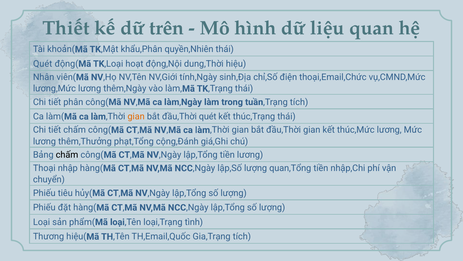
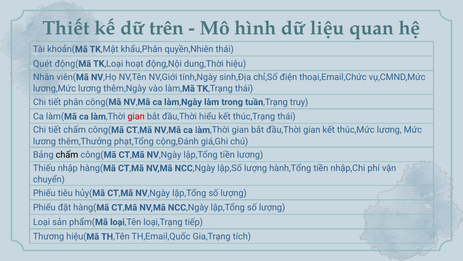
tuần,Trạng tích: tích -> truy (299, 102)
gian colour: orange -> red (136, 116)
đầu,Thời quét: quét -> hiểu (208, 116)
Thoại: Thoại -> Thiếu (44, 168)
quan,Tổng: quan,Tổng -> hành,Tổng (290, 168)
tình: tình -> tiếp (194, 222)
